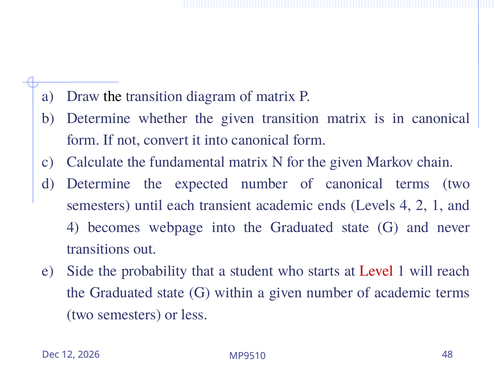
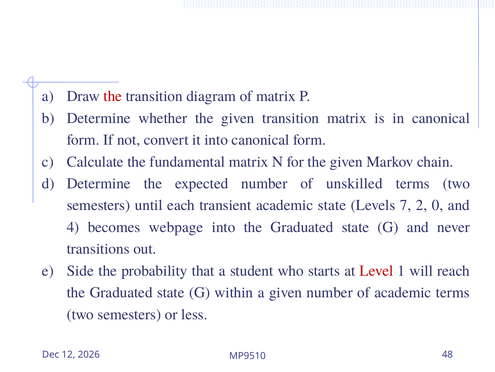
the colour: black -> red (113, 96)
of canonical: canonical -> unskilled (354, 183)
academic ends: ends -> state (332, 205)
Levels 4: 4 -> 7 (406, 205)
2 1: 1 -> 0 (438, 205)
